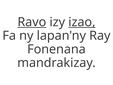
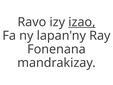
Ravo underline: present -> none (32, 22)
